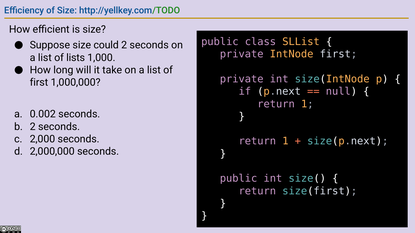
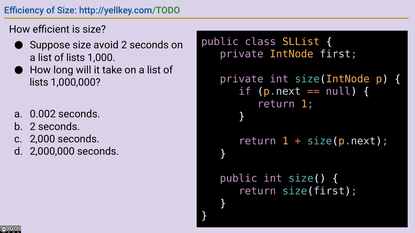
could: could -> avoid (106, 45)
first: first -> lists (39, 83)
